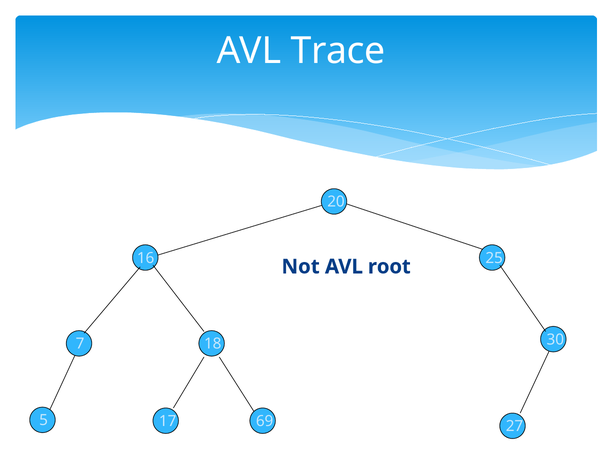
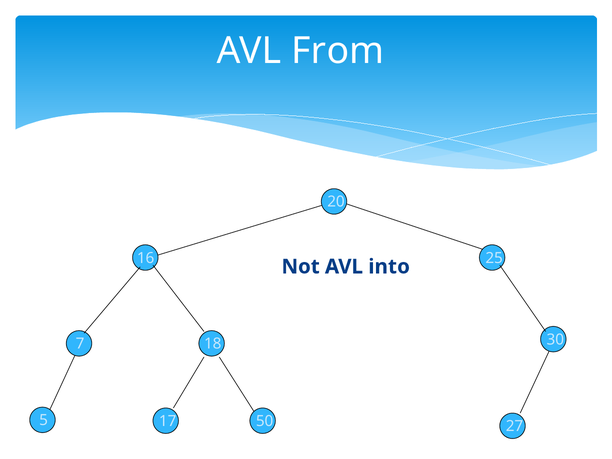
Trace: Trace -> From (338, 51)
root: root -> into (389, 267)
69: 69 -> 50 (265, 421)
